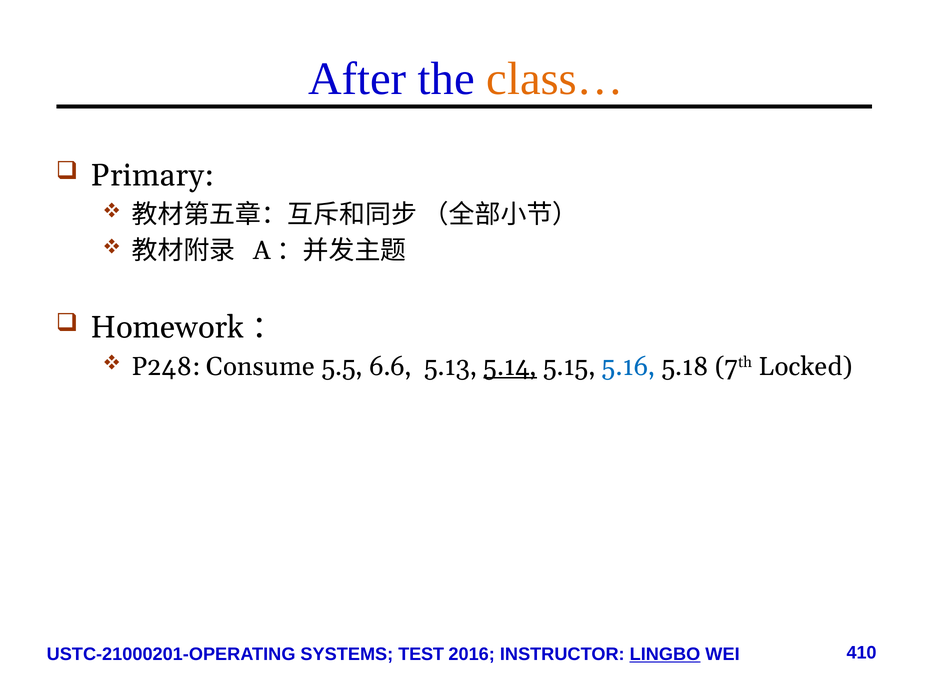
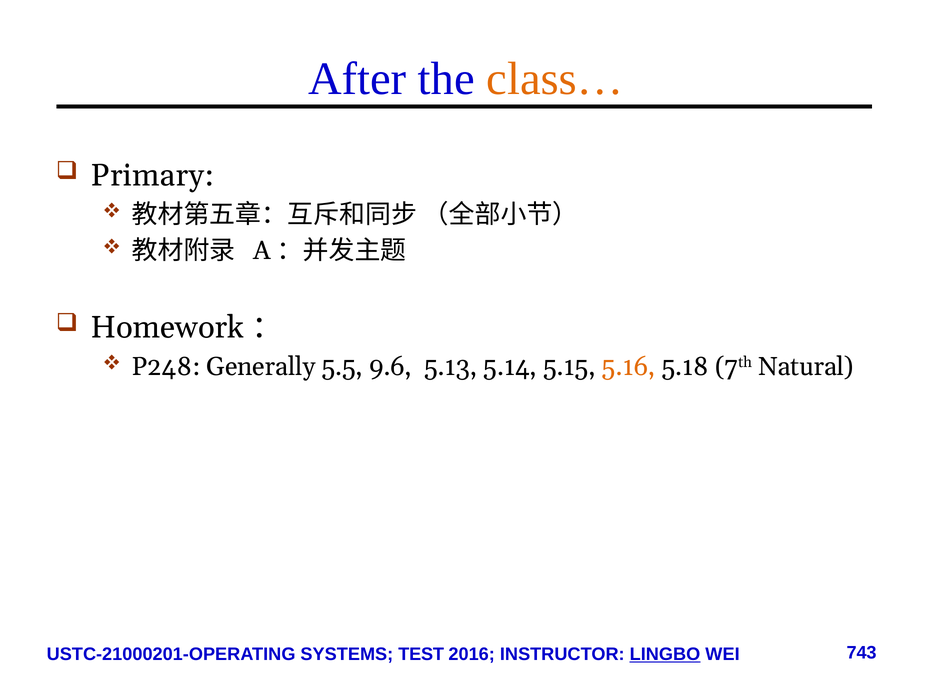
Consume: Consume -> Generally (261, 367)
6.6: 6.6 -> 9.6 (390, 367)
5.14 underline: present -> none (510, 367)
5.16 colour: blue -> orange (629, 367)
Locked: Locked -> Natural (806, 367)
410: 410 -> 743 (862, 653)
